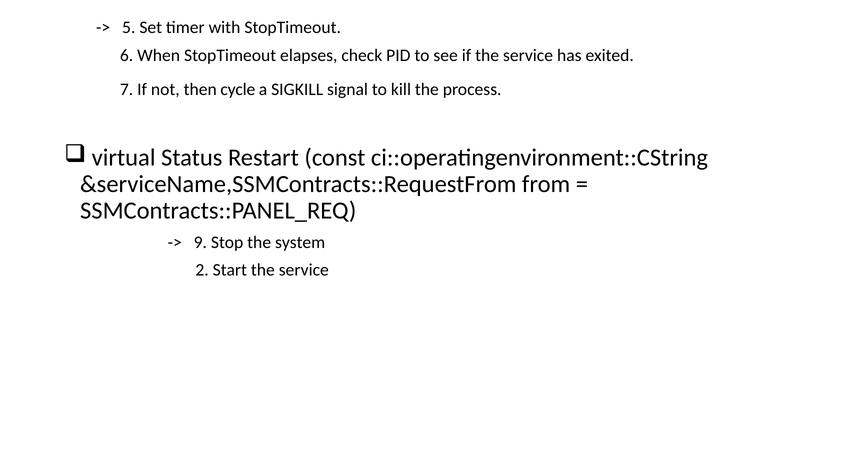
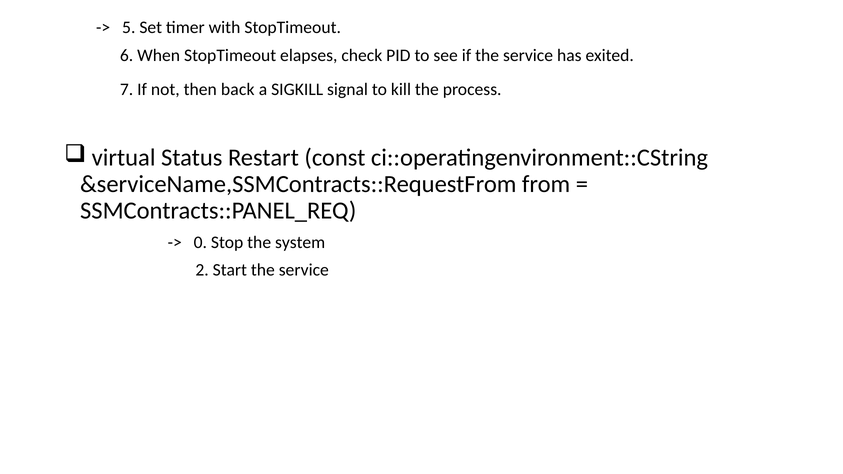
cycle: cycle -> back (238, 89)
9: 9 -> 0 (200, 242)
